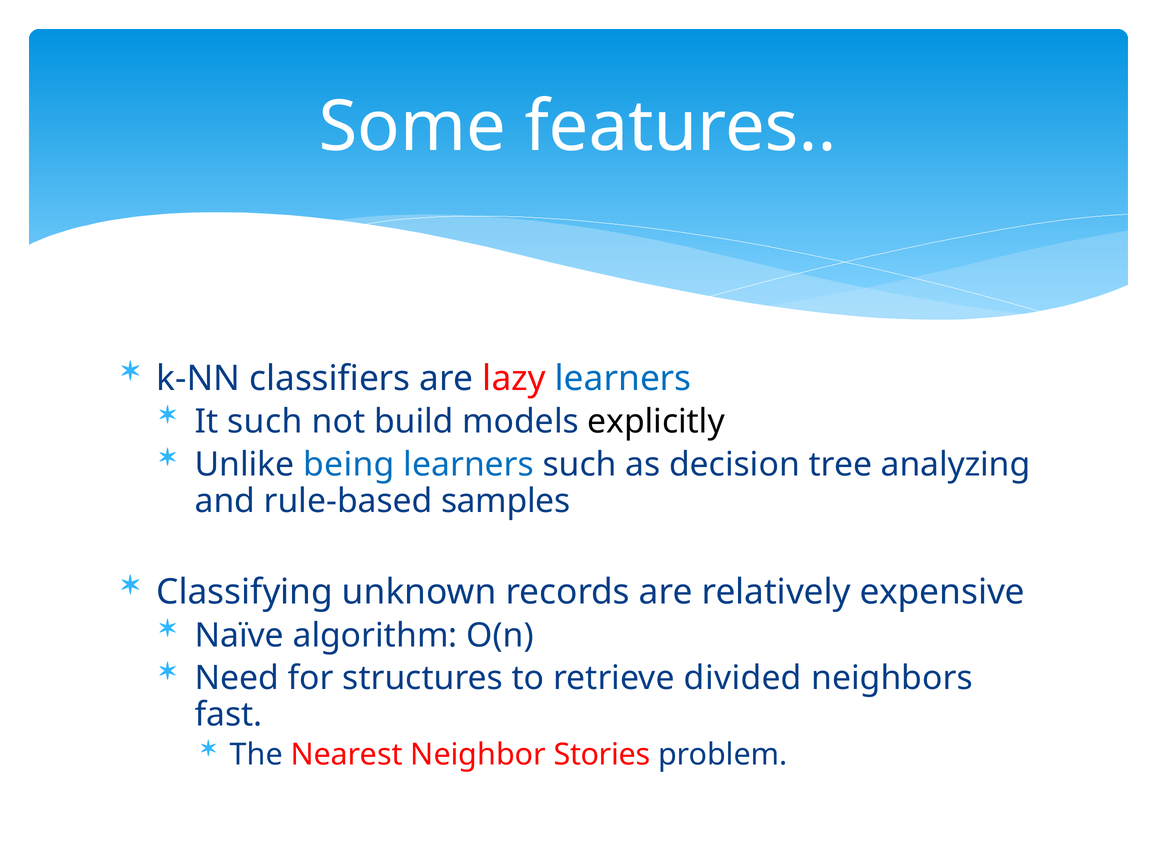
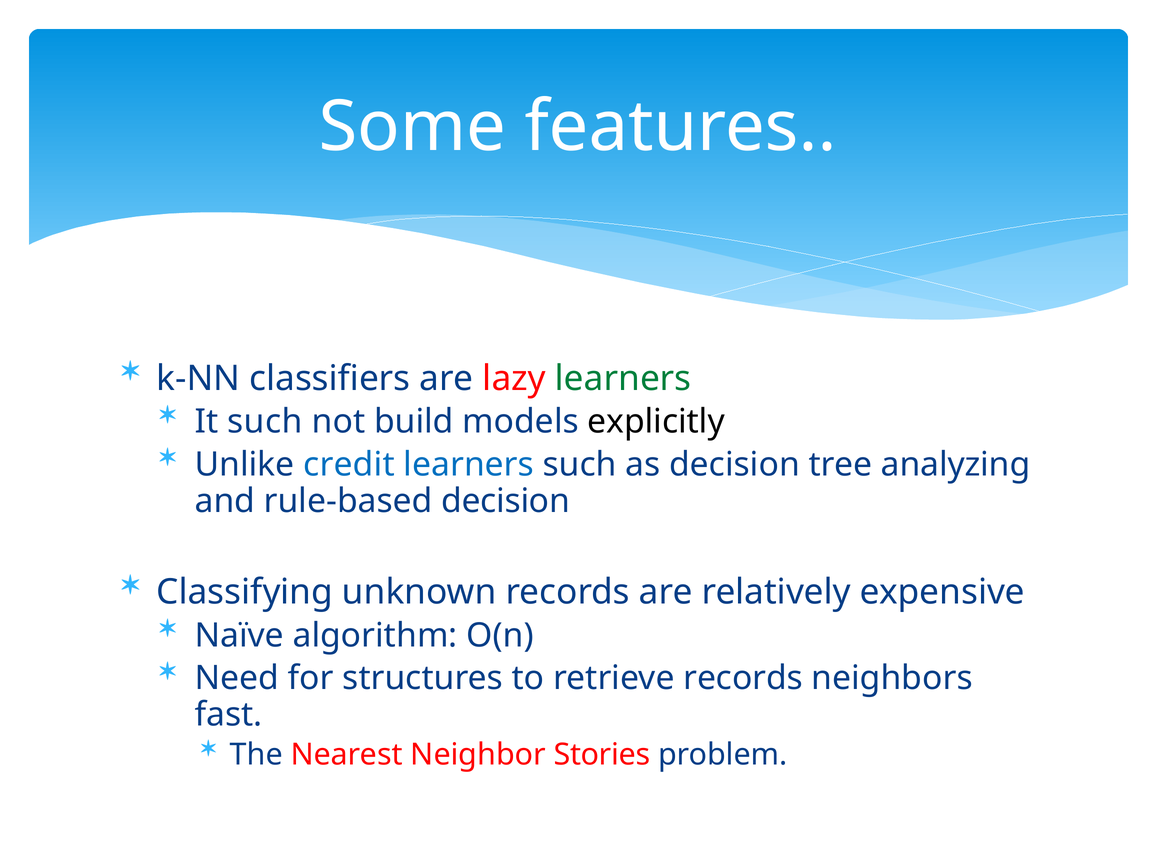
learners colour: blue -> green (623, 378)
being: being -> credit (349, 465)
rule-based samples: samples -> decision (506, 501)
retrieve divided: divided -> records (743, 678)
